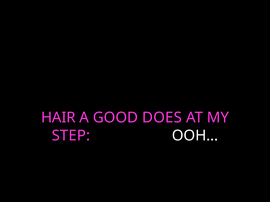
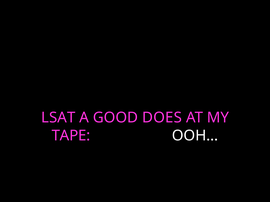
HAIR: HAIR -> LSAT (58, 118)
STEP: STEP -> TAPE (71, 136)
